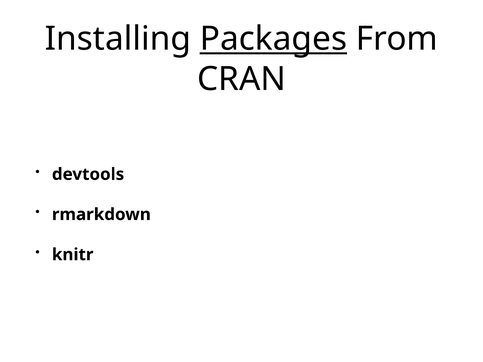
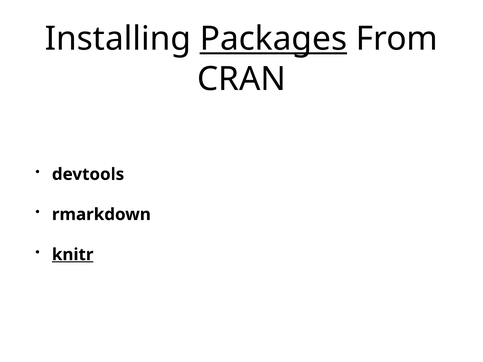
knitr underline: none -> present (73, 255)
